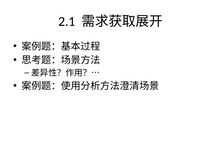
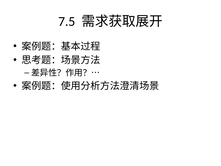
2.1: 2.1 -> 7.5 (67, 21)
